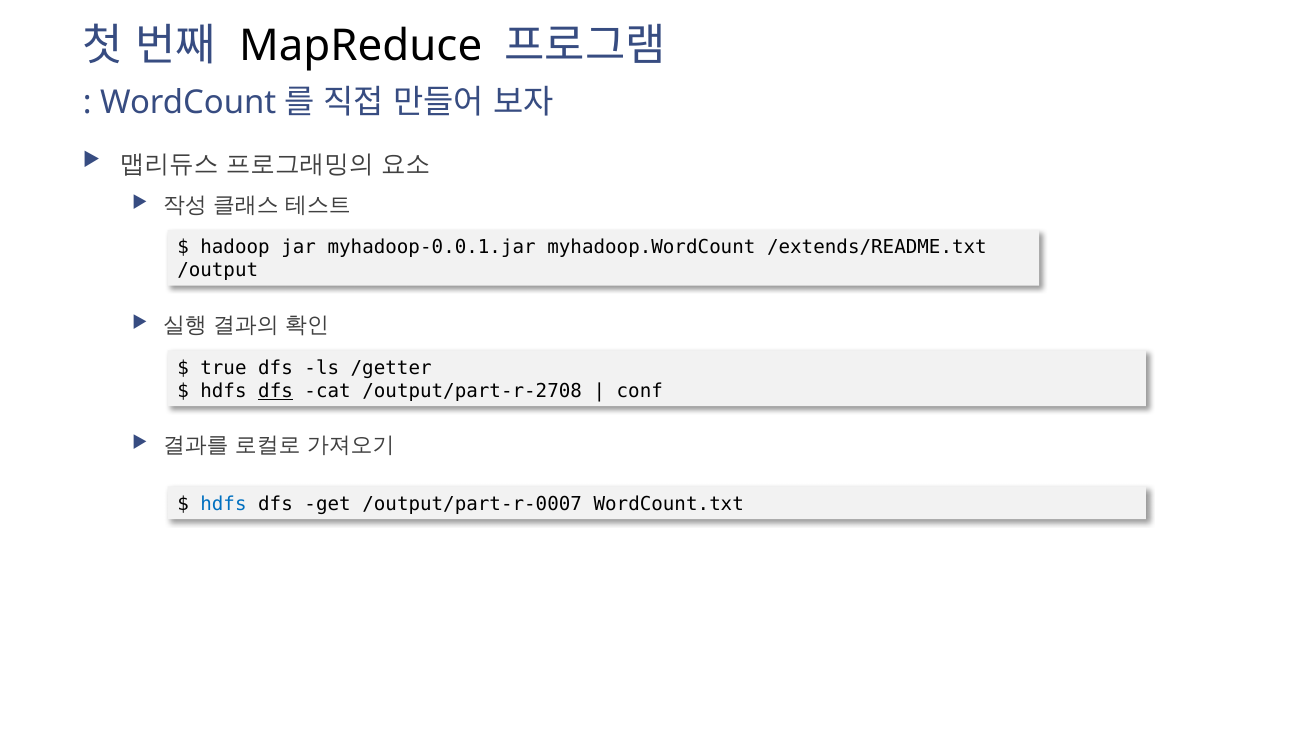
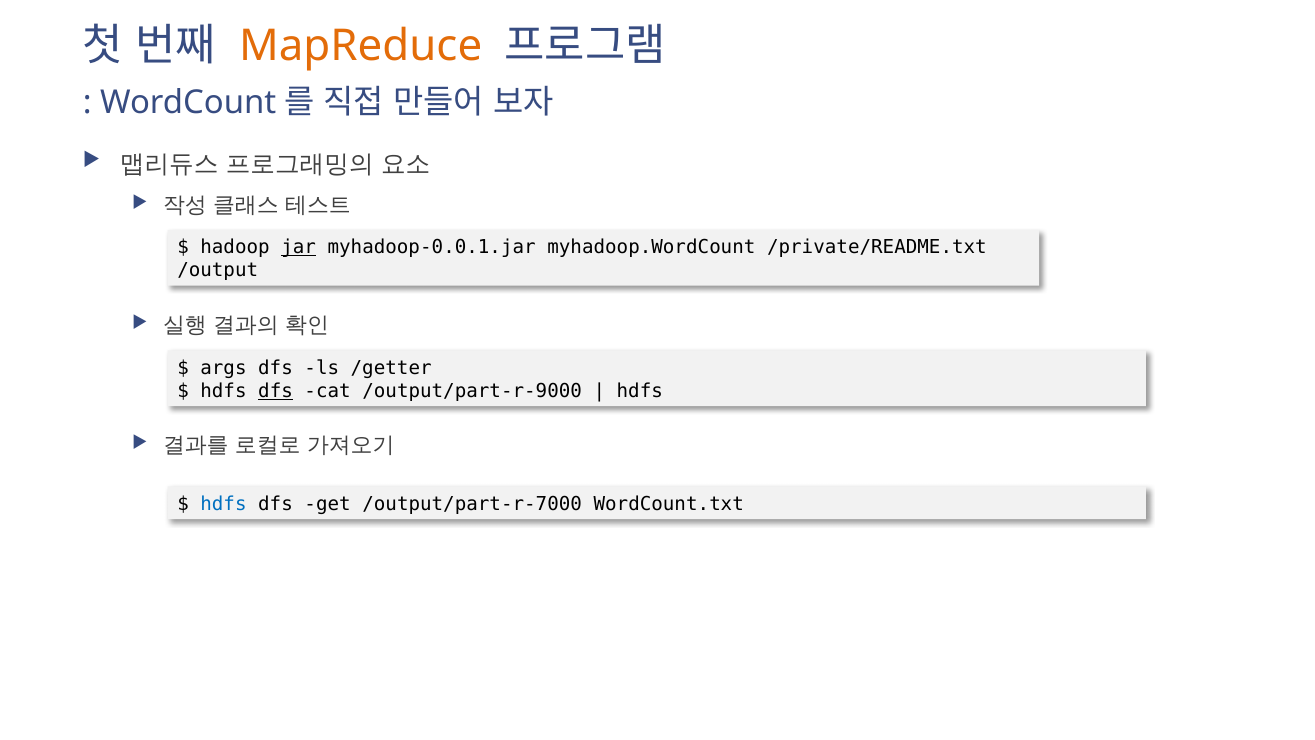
MapReduce colour: black -> orange (361, 46)
jar underline: none -> present (299, 247)
/extends/README.txt: /extends/README.txt -> /private/README.txt (877, 247)
true: true -> args (223, 368)
/output/part-r-2708: /output/part-r-2708 -> /output/part-r-9000 (472, 391)
conf: conf -> hdfs (640, 391)
/output/part-r-0007: /output/part-r-0007 -> /output/part-r-7000 (472, 504)
